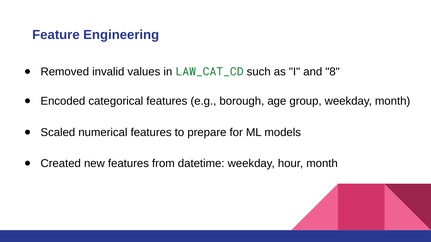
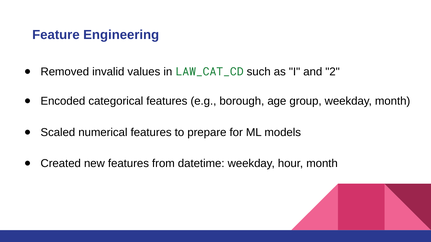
8: 8 -> 2 (333, 72)
